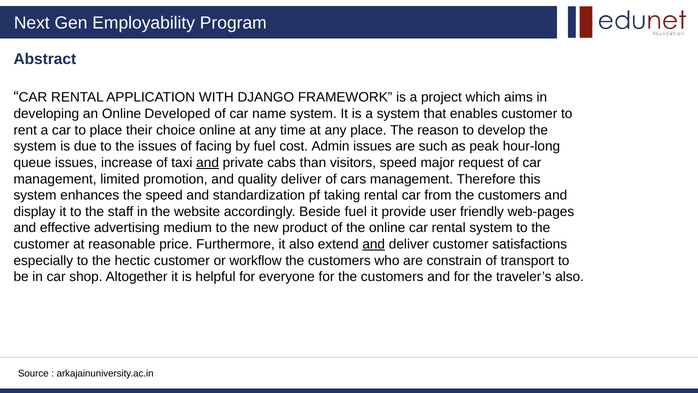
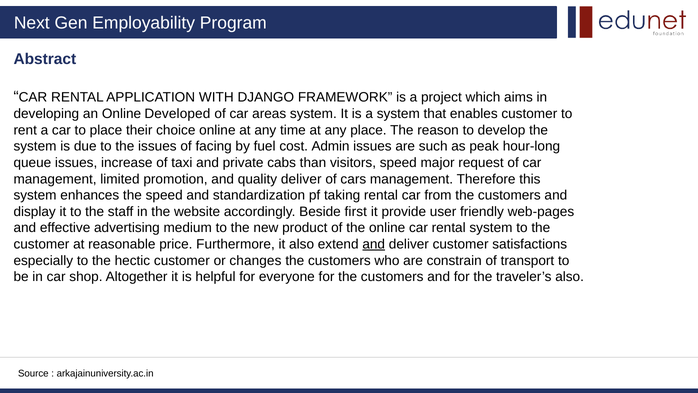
name: name -> areas (269, 114)
and underline: present -> none (208, 163)
Beside fuel: fuel -> first (356, 211)
workflow: workflow -> changes (255, 260)
